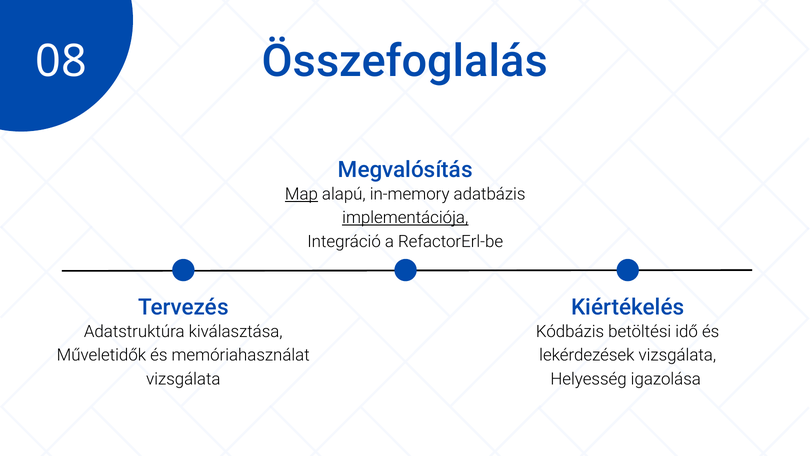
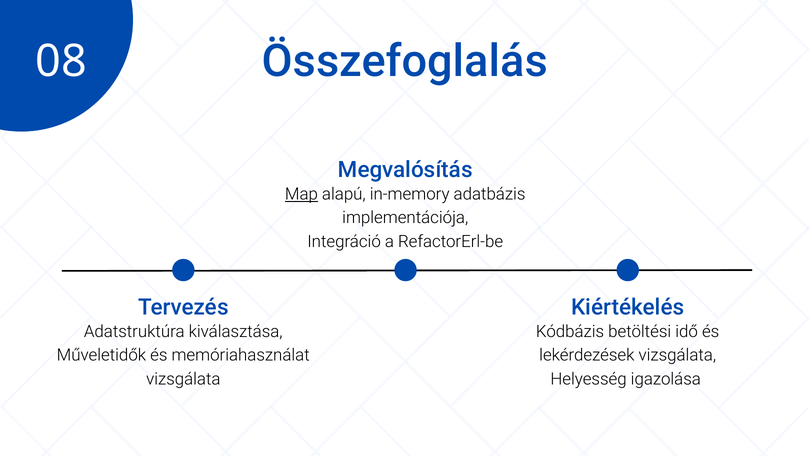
implementációja underline: present -> none (405, 218)
